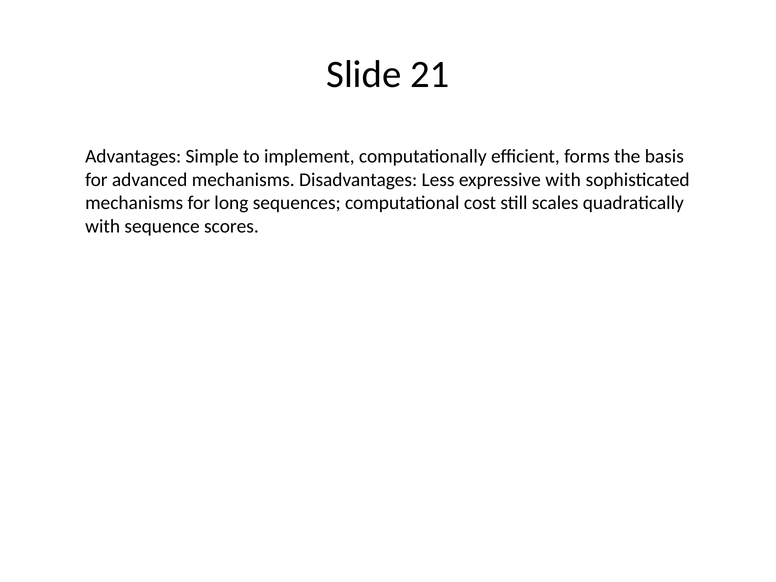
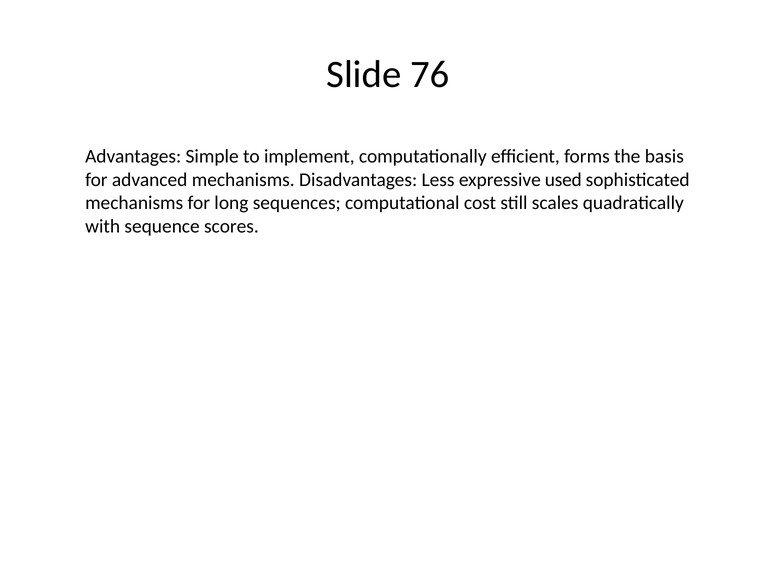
21: 21 -> 76 (430, 75)
expressive with: with -> used (563, 180)
